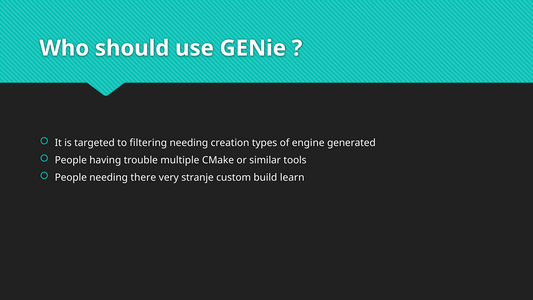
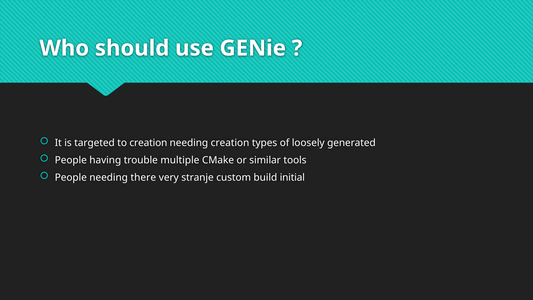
to filtering: filtering -> creation (148, 143)
engine: engine -> loosely (308, 143)
learn: learn -> initial (292, 177)
